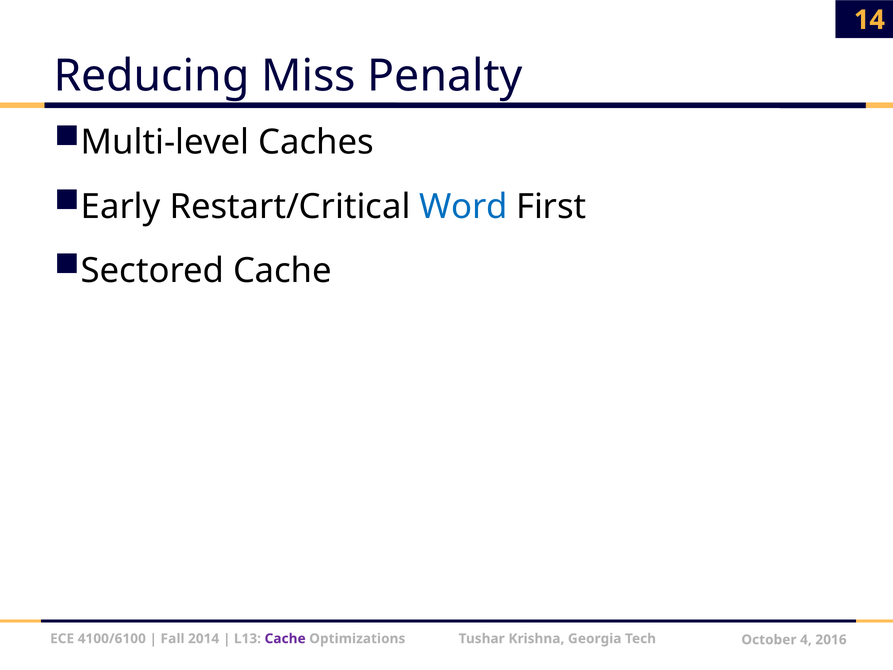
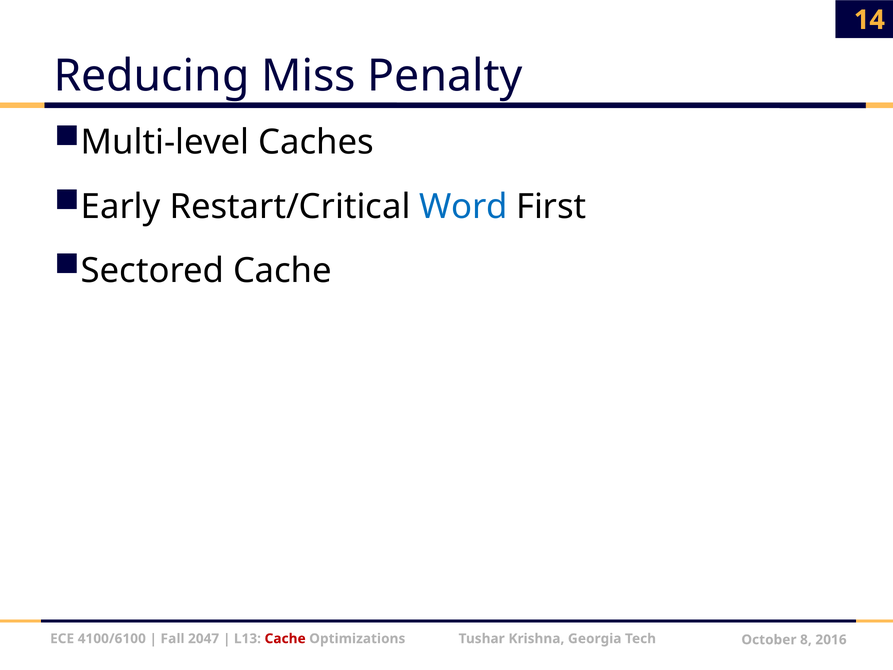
2014: 2014 -> 2047 (204, 638)
Cache colour: purple -> red (285, 638)
4: 4 -> 8 (806, 640)
